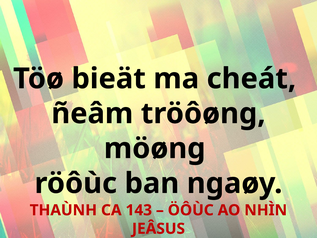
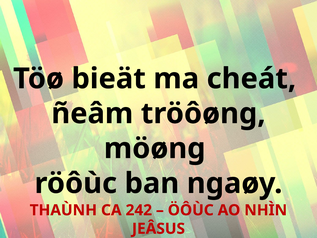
143: 143 -> 242 (139, 210)
